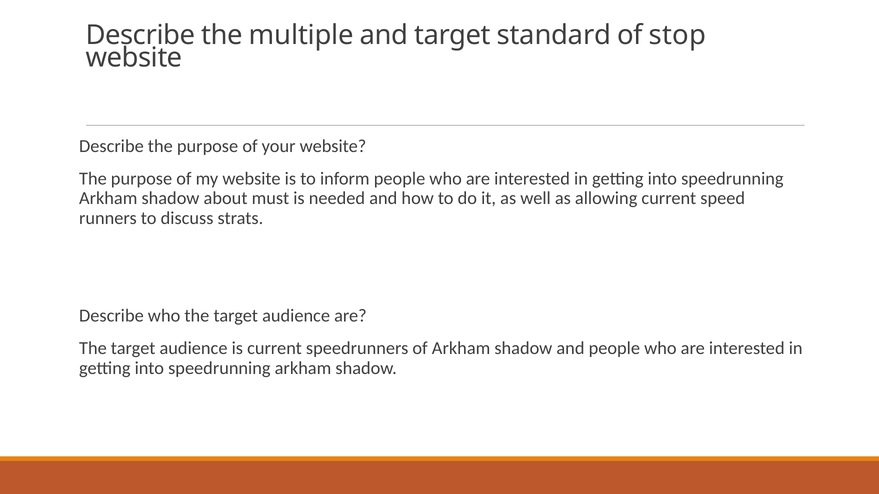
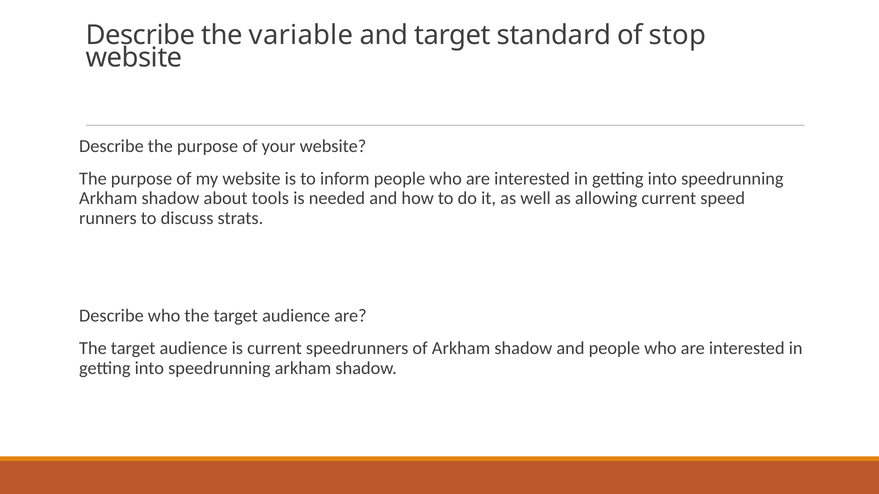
multiple: multiple -> variable (301, 35)
must: must -> tools (270, 199)
